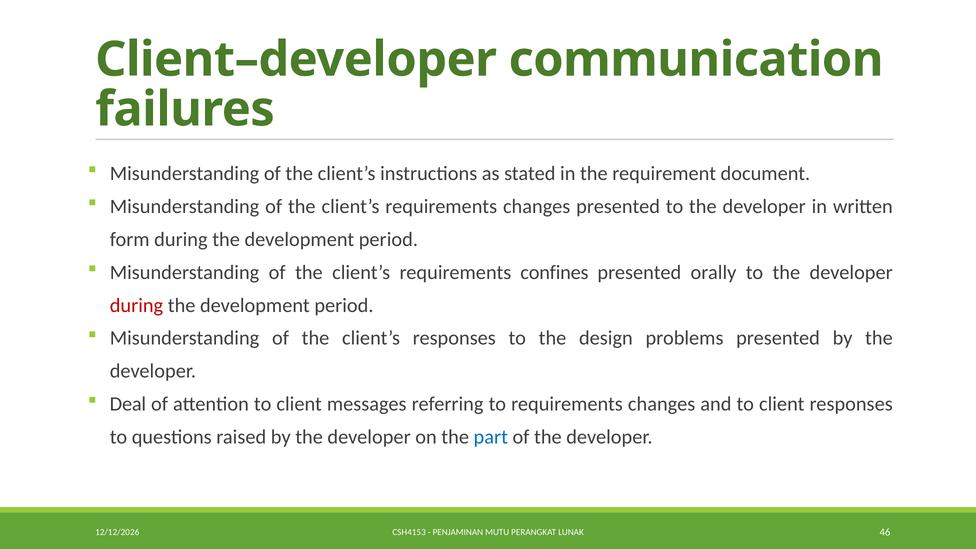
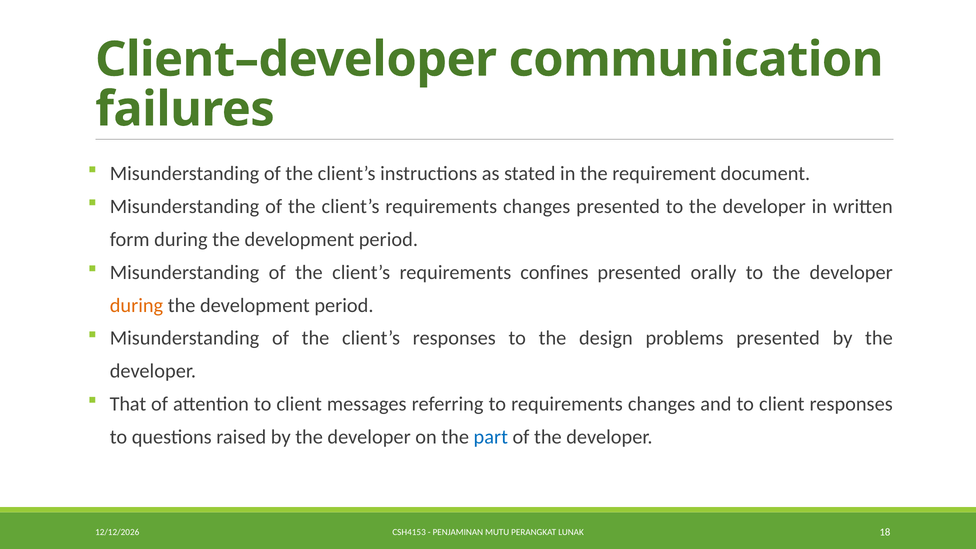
during colour: red -> orange (136, 305)
Deal: Deal -> That (128, 404)
46: 46 -> 18 (885, 532)
